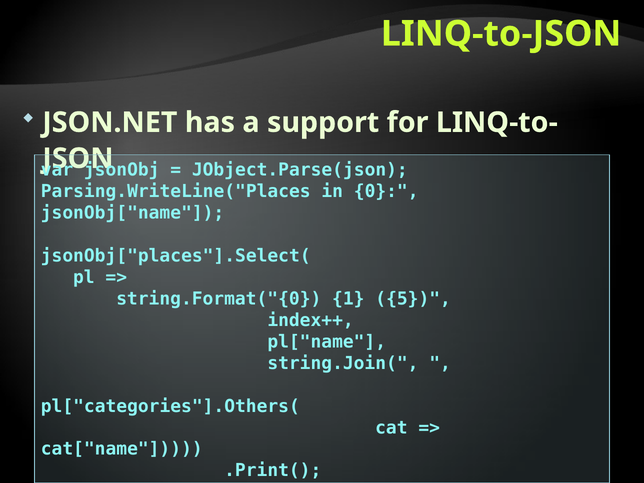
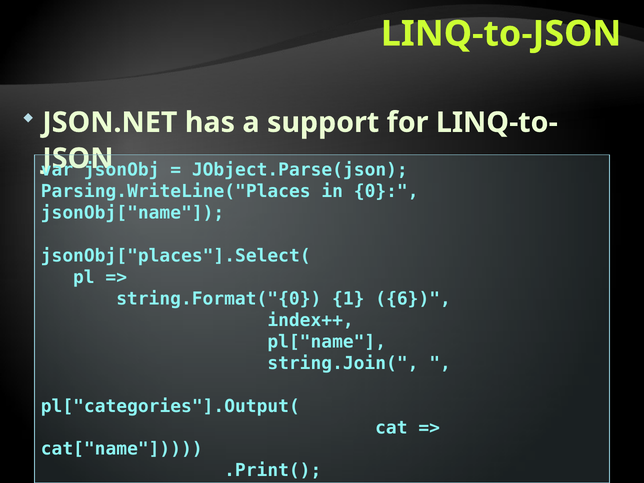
5: 5 -> 6 (413, 299)
pl["categories"].Others(: pl["categories"].Others( -> pl["categories"].Output( (170, 406)
